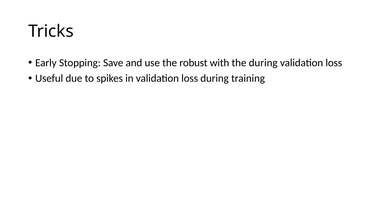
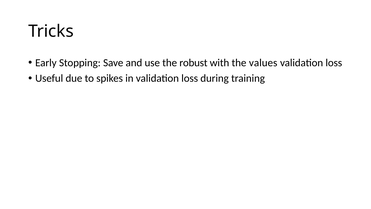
the during: during -> values (263, 63)
